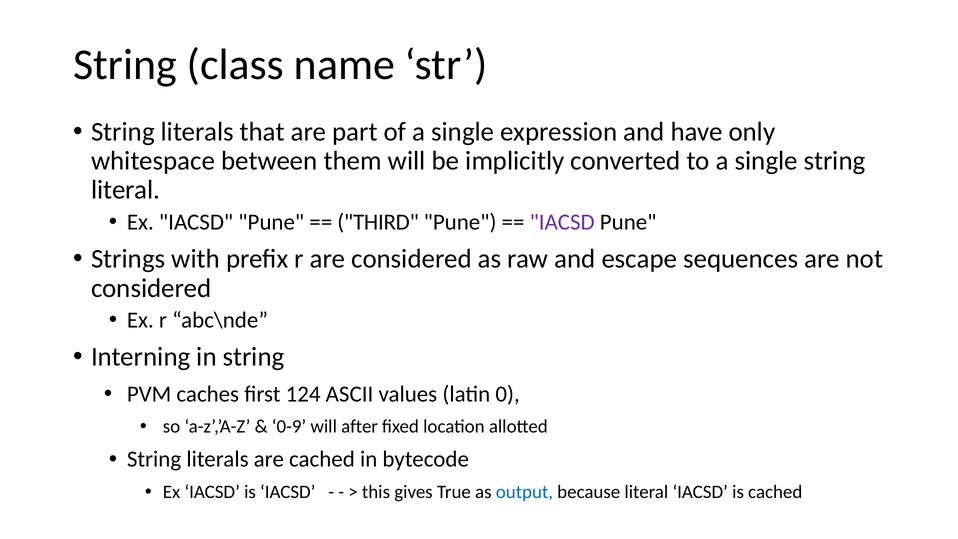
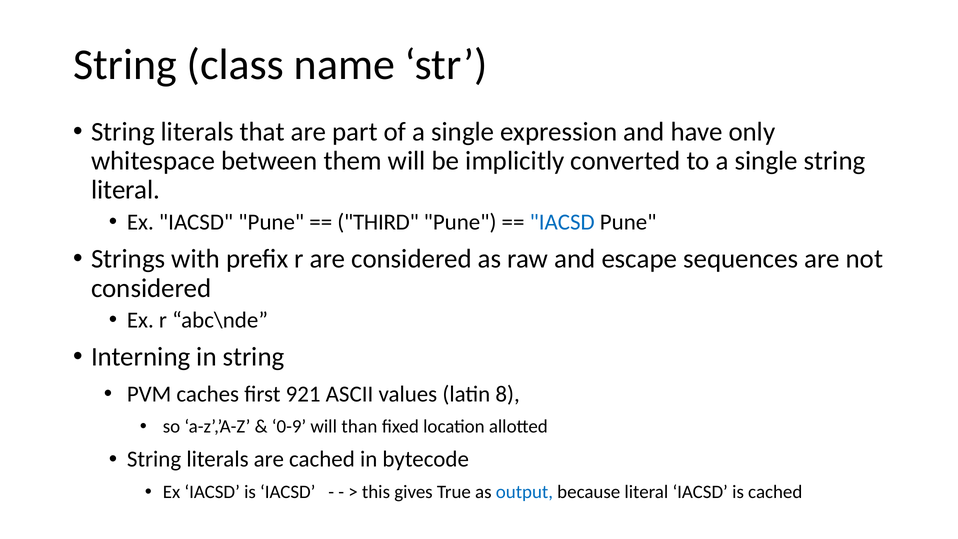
IACSD colour: purple -> blue (562, 222)
124: 124 -> 921 (303, 394)
0: 0 -> 8 (508, 394)
after: after -> than (359, 427)
